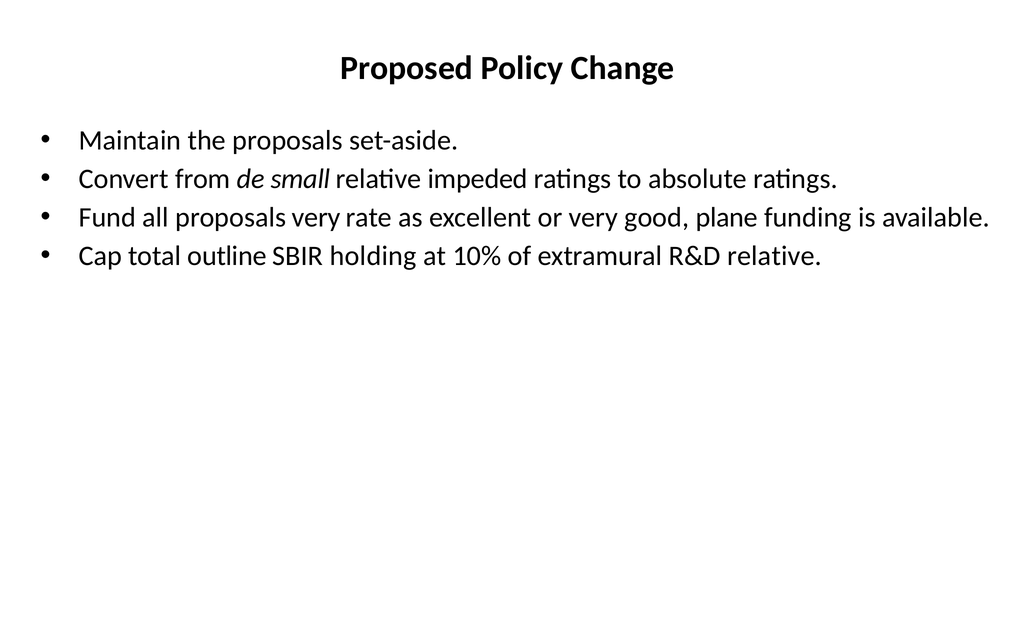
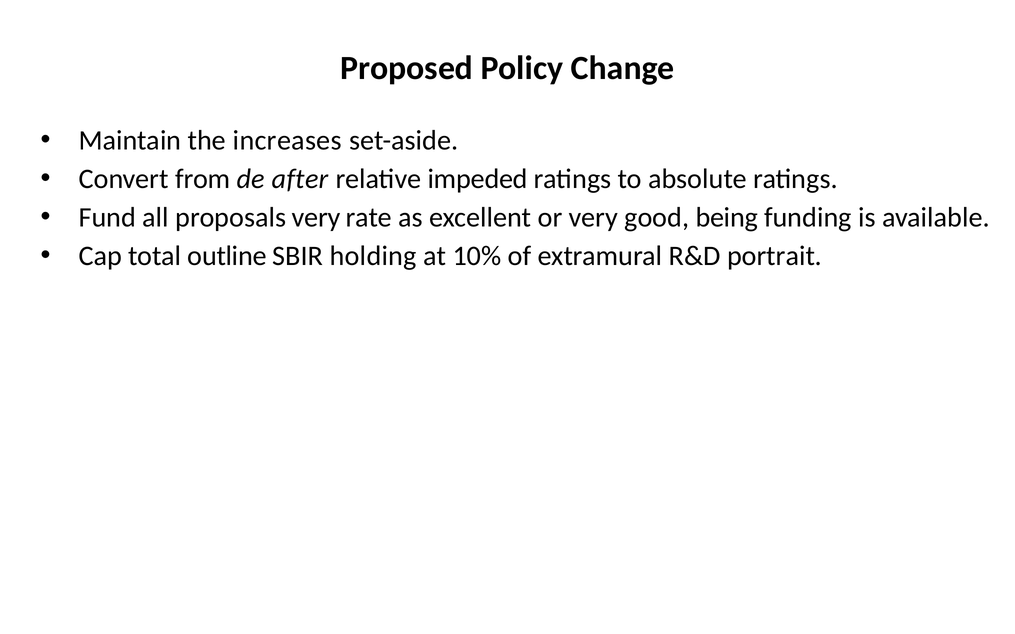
the proposals: proposals -> increases (287, 140)
small: small -> after (300, 179)
plane: plane -> being (727, 218)
R&D relative: relative -> portrait (775, 256)
